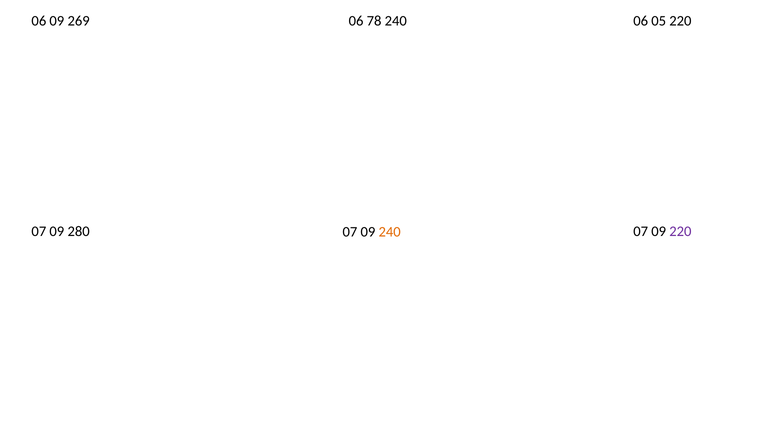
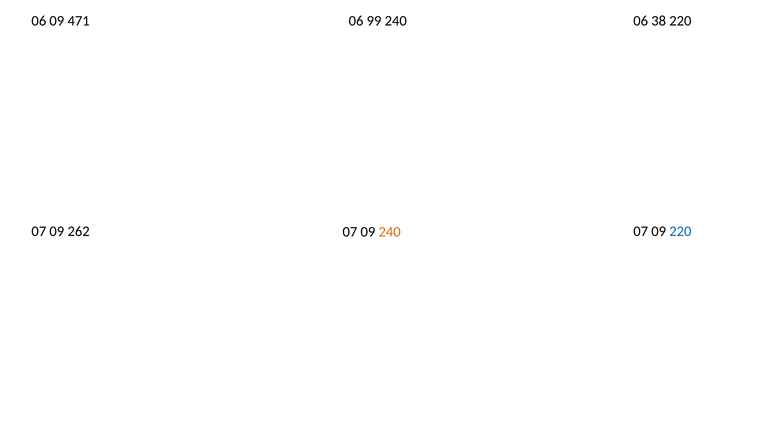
269: 269 -> 471 (79, 21)
78: 78 -> 99 (374, 21)
05: 05 -> 38 (659, 21)
280: 280 -> 262 (79, 231)
220 colour: purple -> blue (680, 231)
